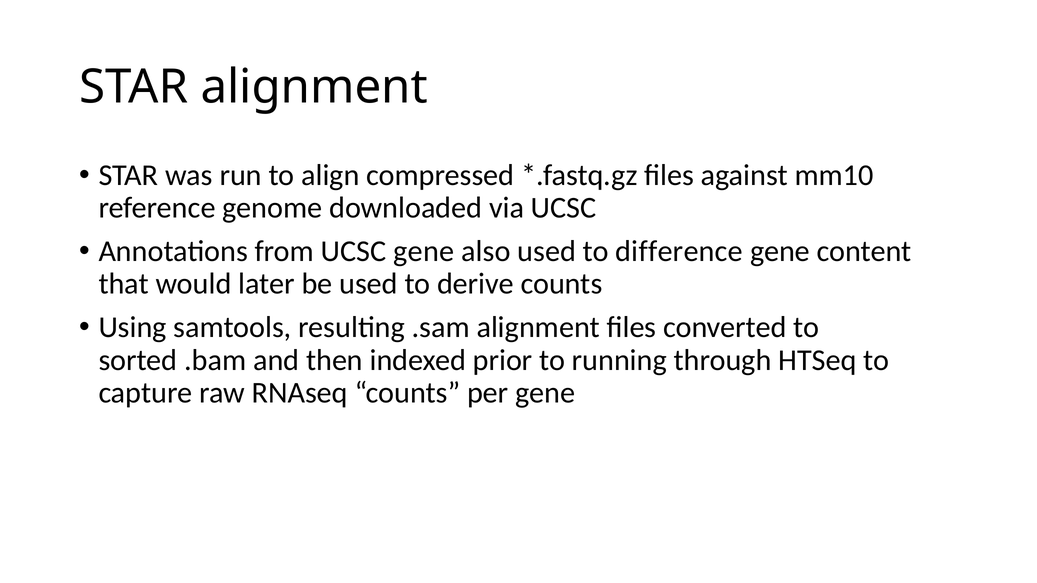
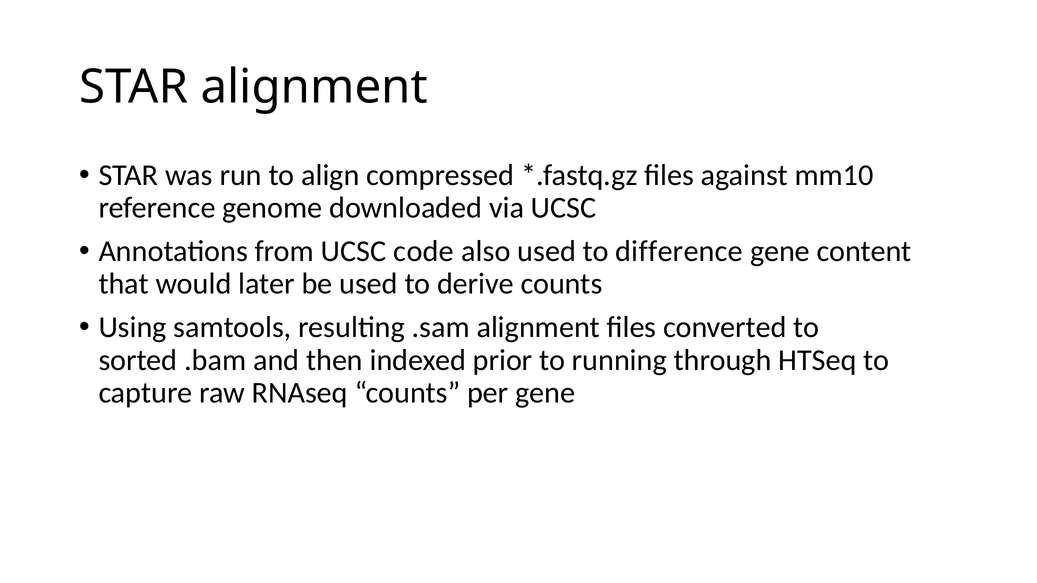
UCSC gene: gene -> code (424, 251)
